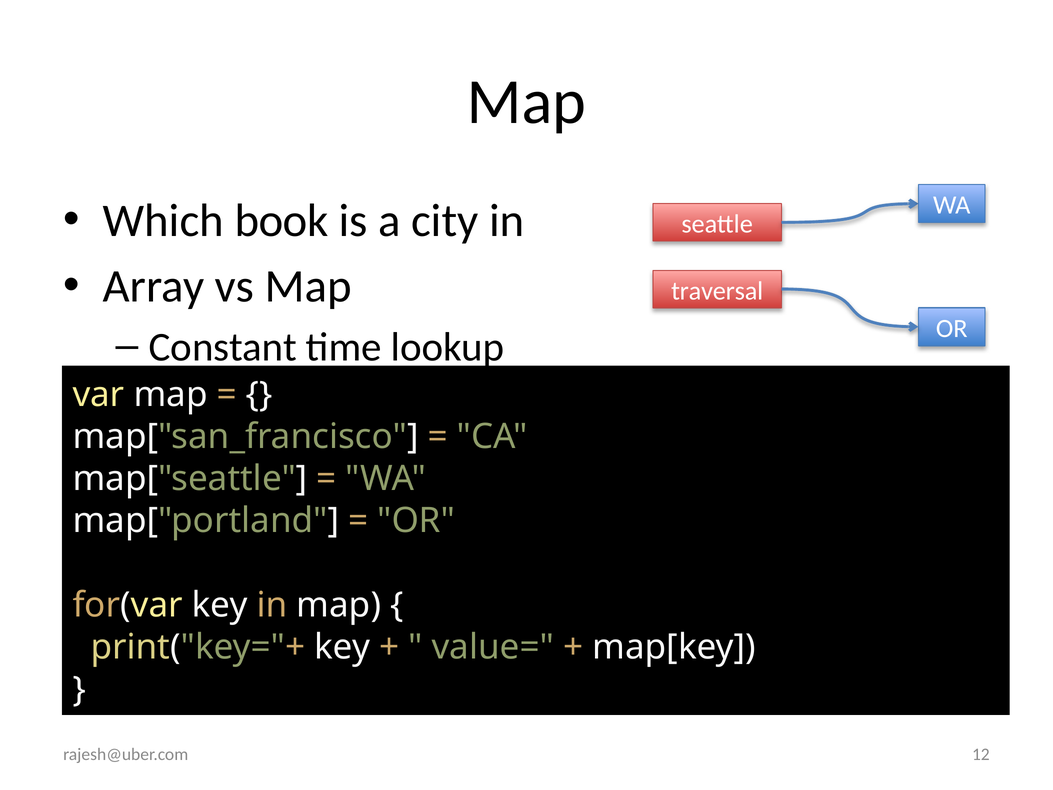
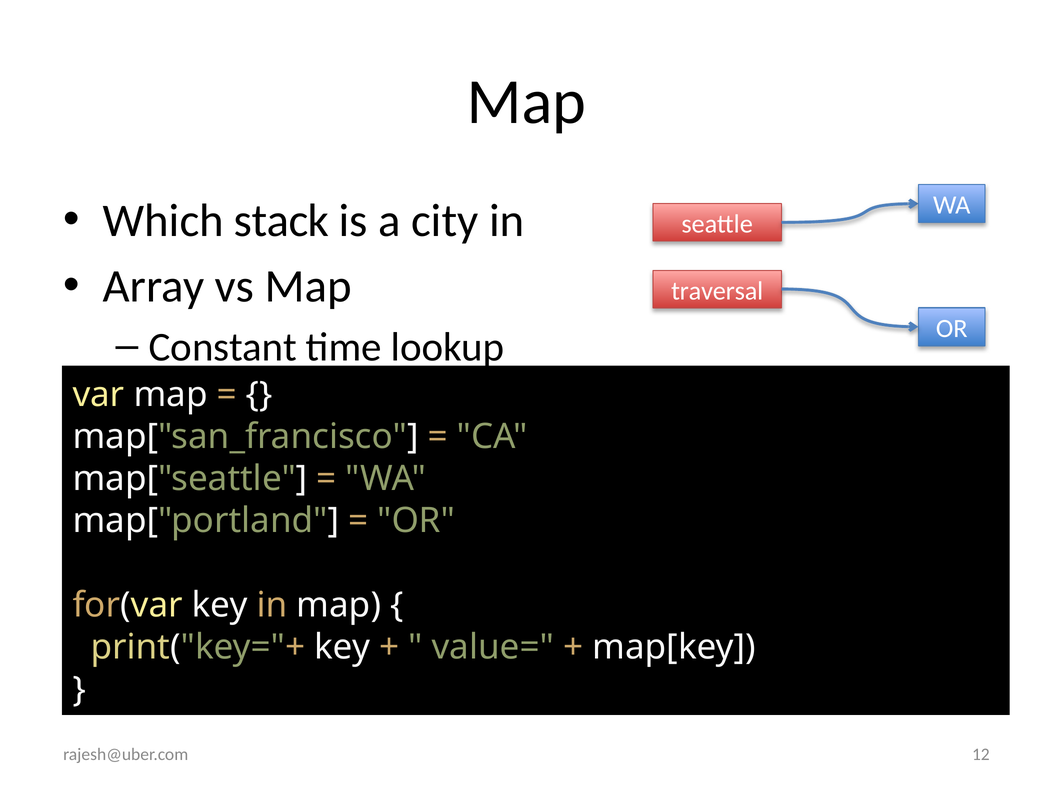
book: book -> stack (282, 221)
